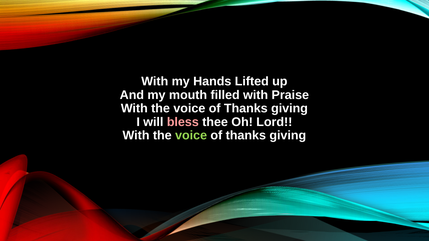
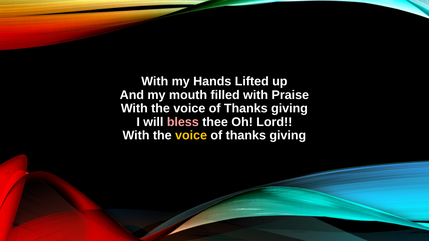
voice colour: light green -> yellow (191, 136)
